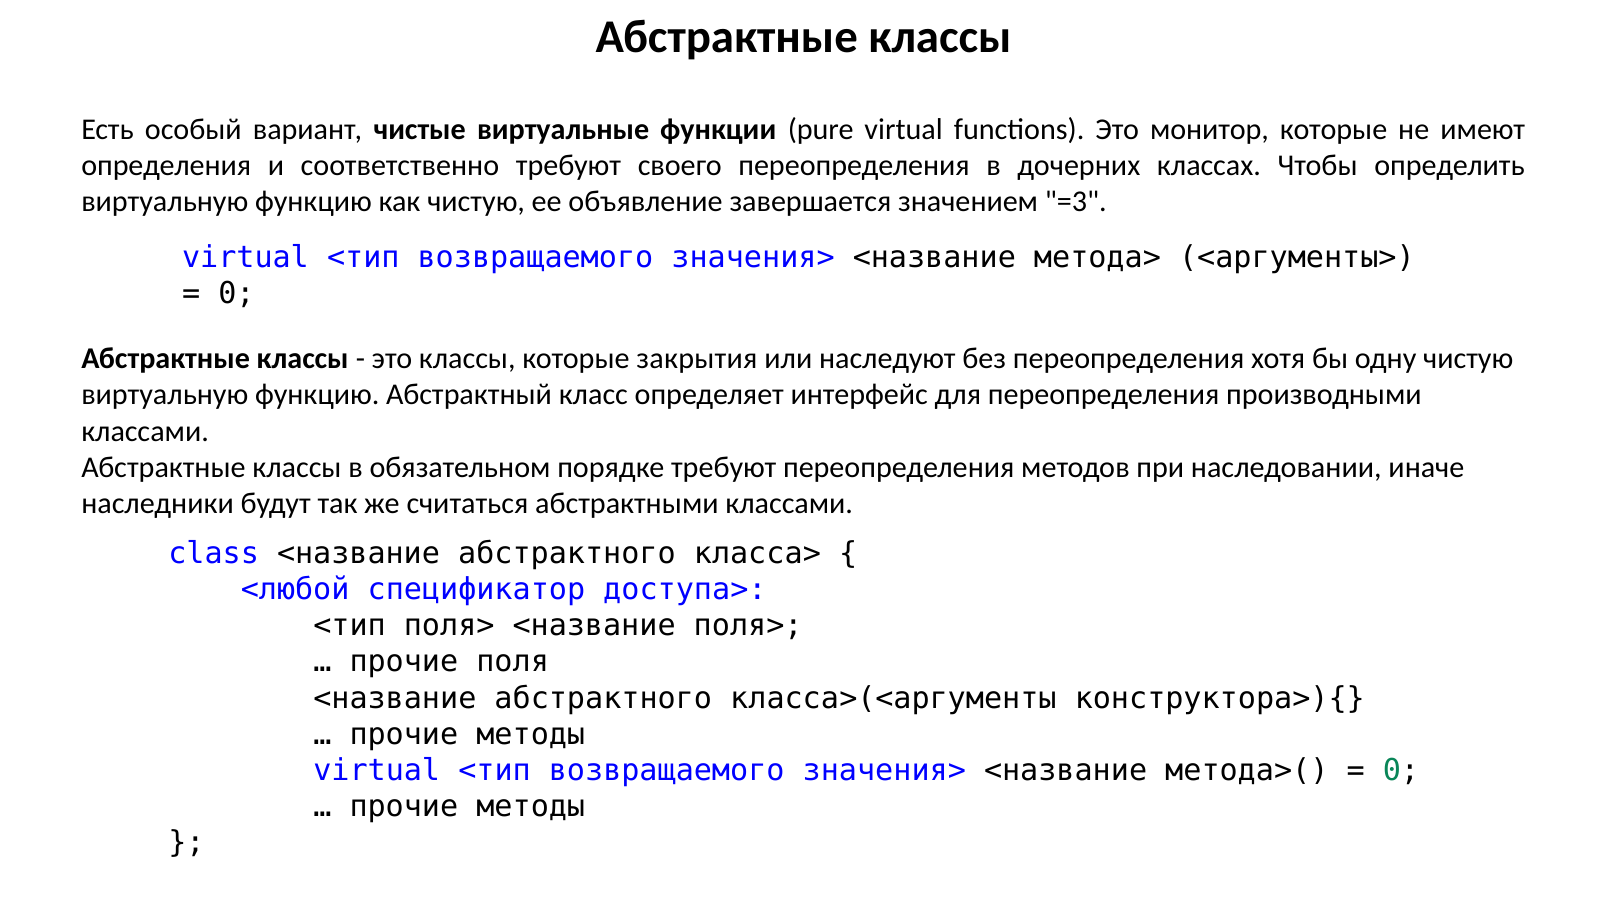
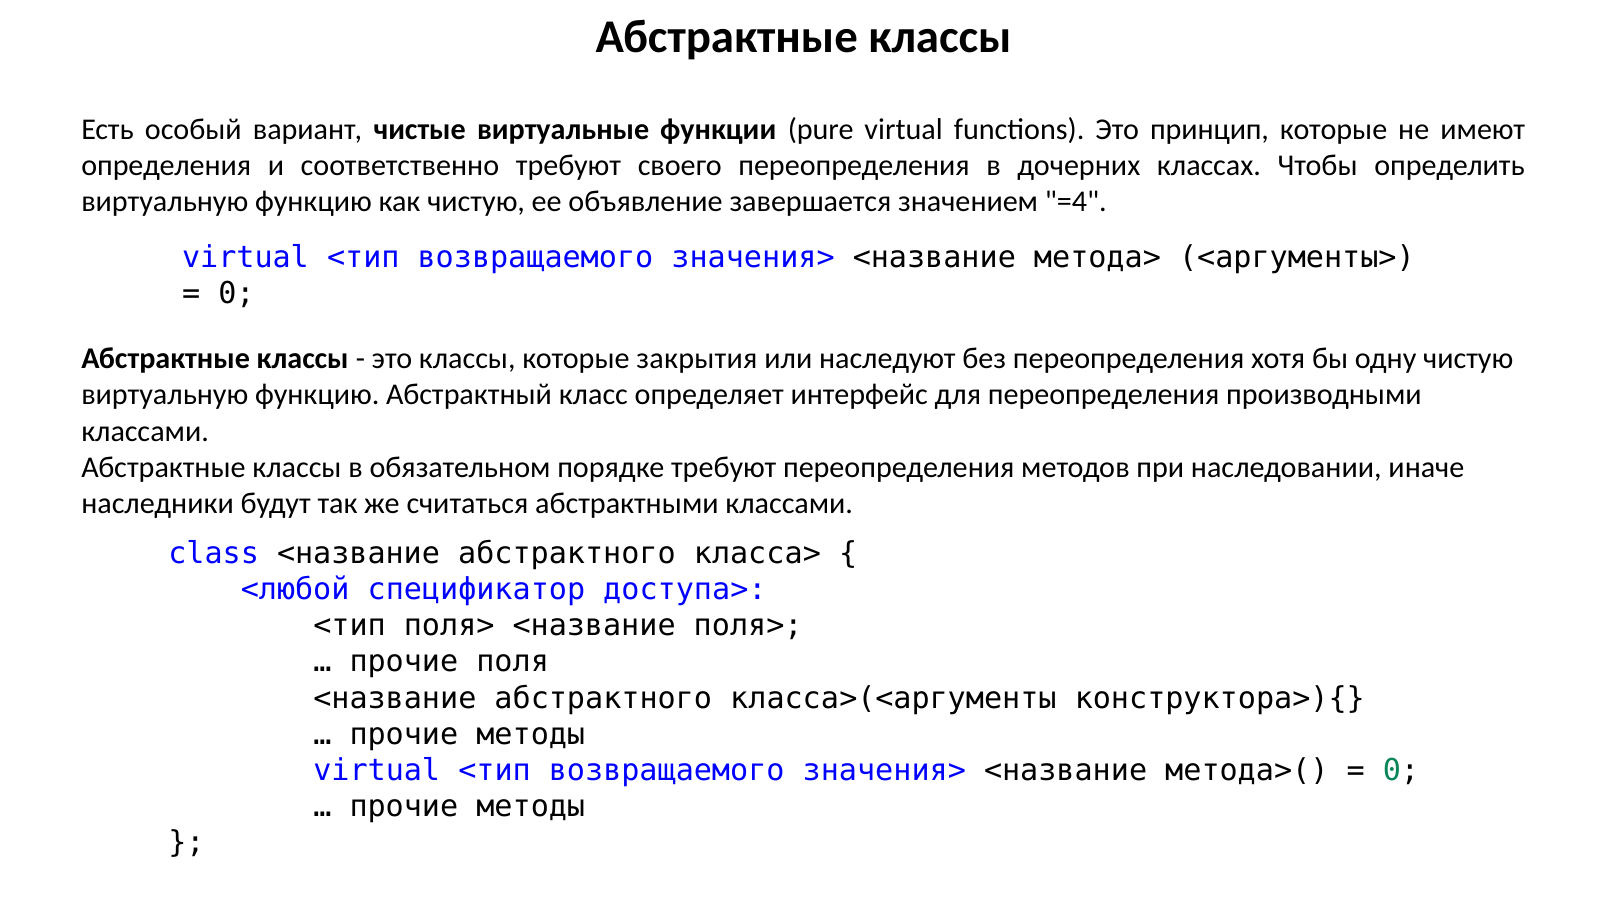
монитор: монитор -> принцип (1210, 129)
=3: =3 -> =4 (1076, 202)
